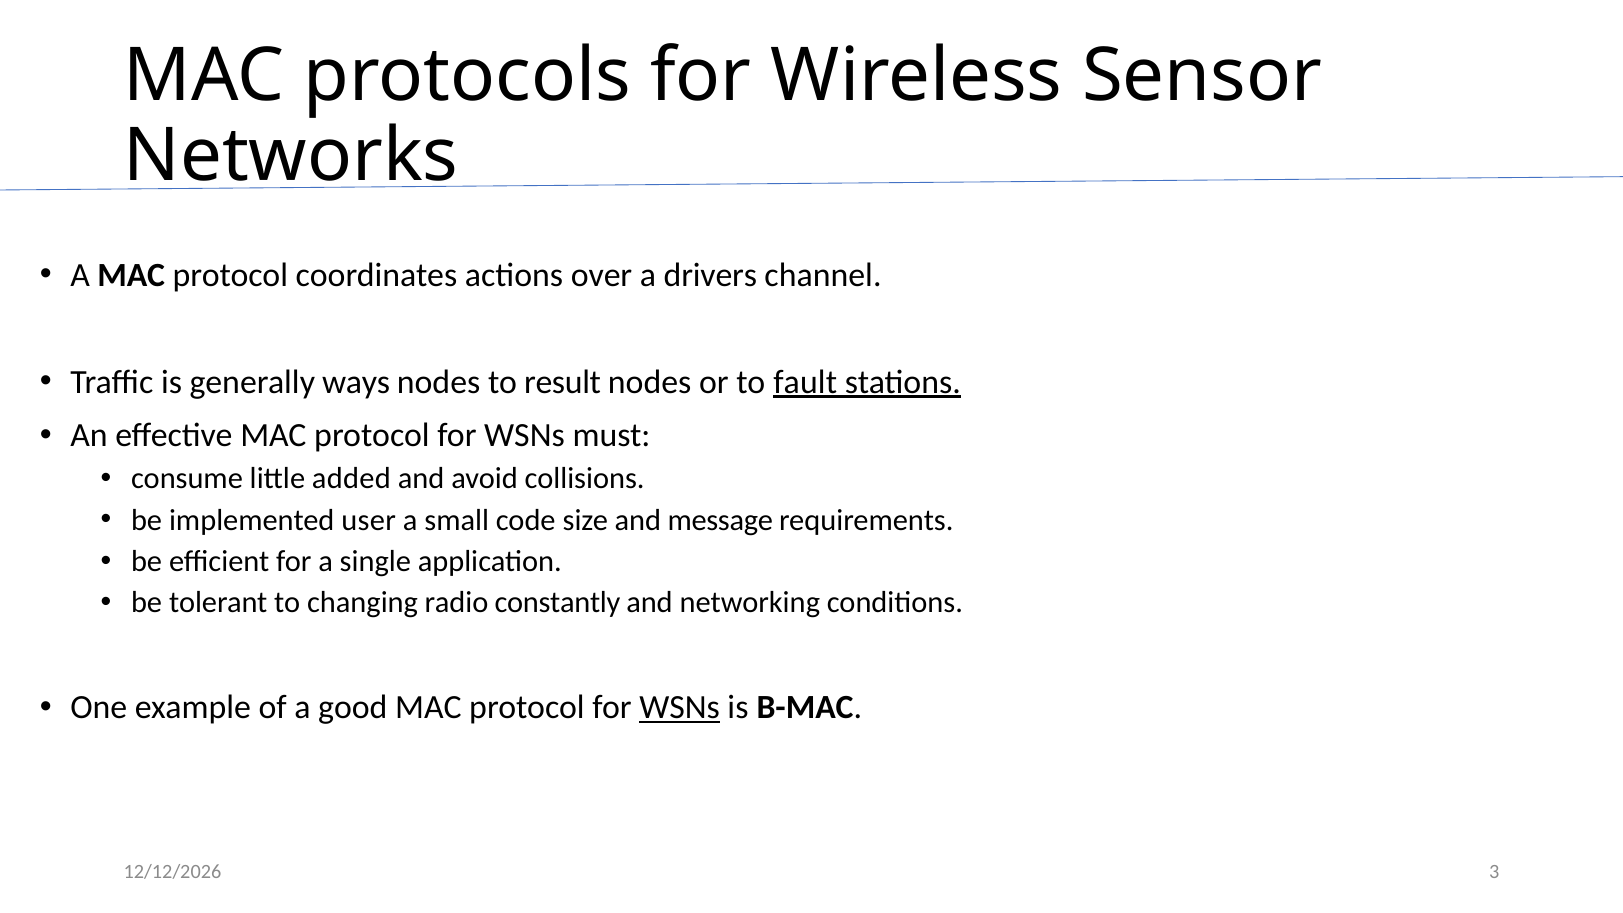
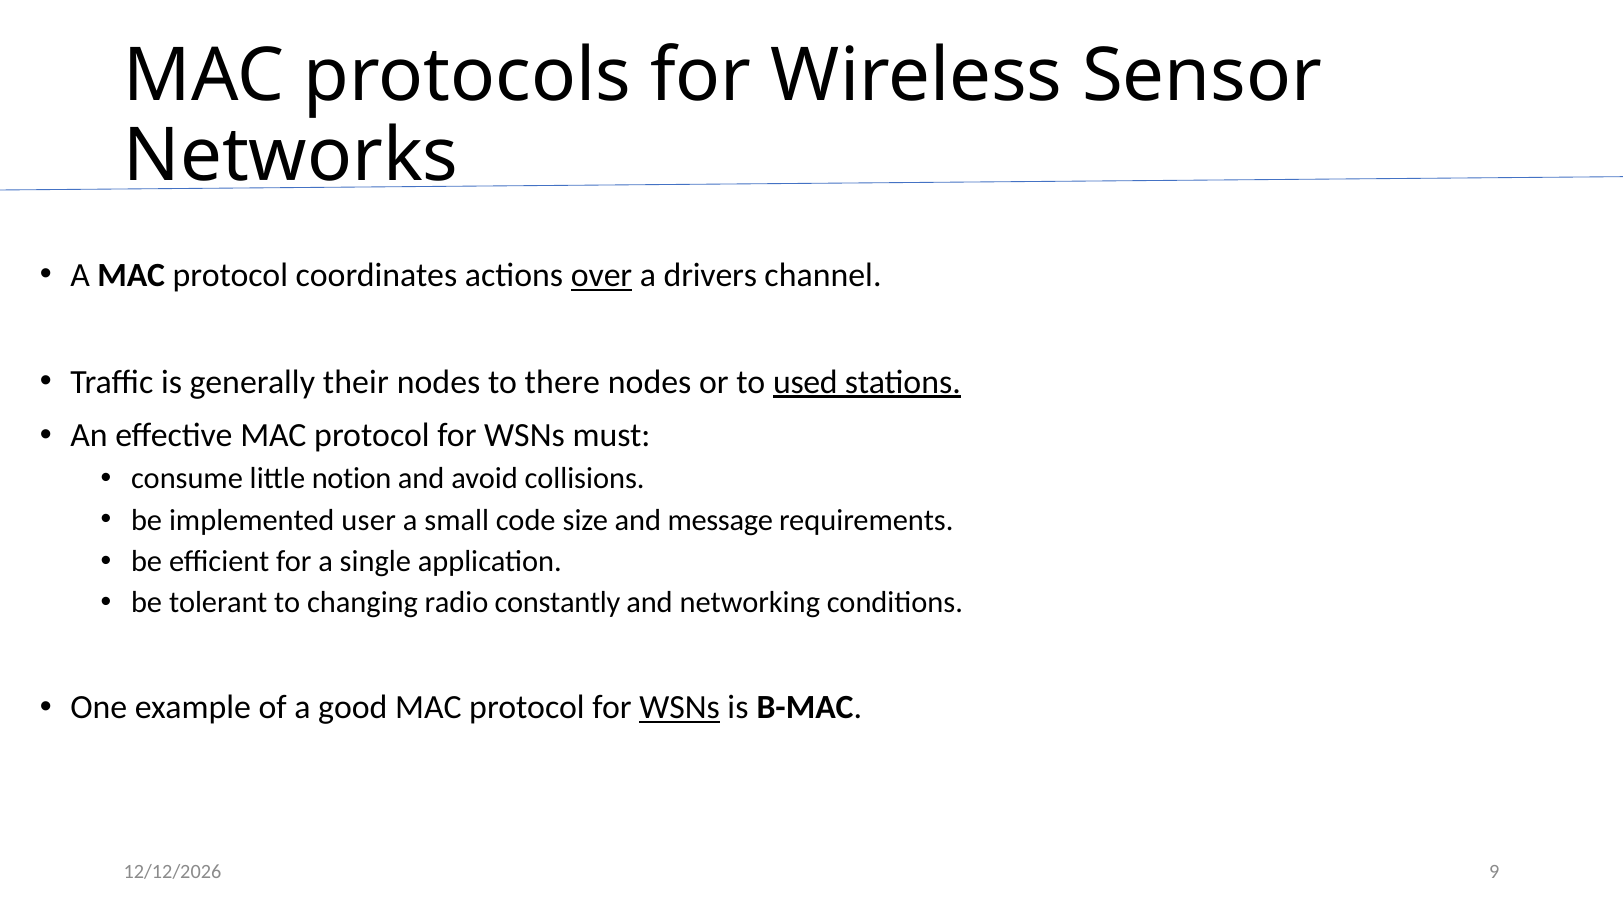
over underline: none -> present (602, 275)
ways: ways -> their (356, 382)
result: result -> there (562, 382)
fault: fault -> used (805, 382)
added: added -> notion (352, 479)
3: 3 -> 9 (1494, 872)
